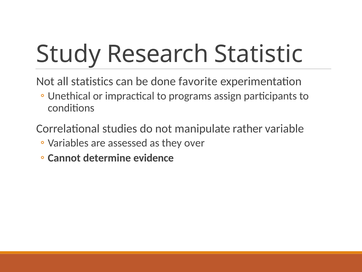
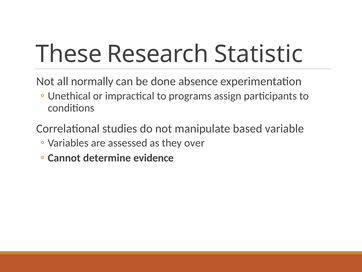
Study: Study -> These (69, 54)
statistics: statistics -> normally (92, 81)
favorite: favorite -> absence (198, 81)
rather: rather -> based (248, 128)
